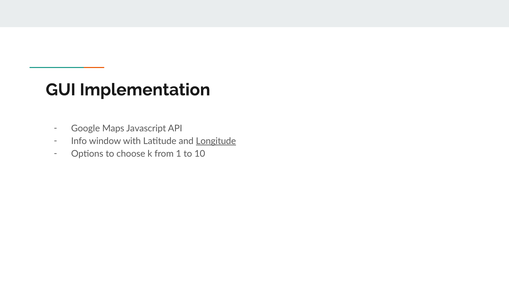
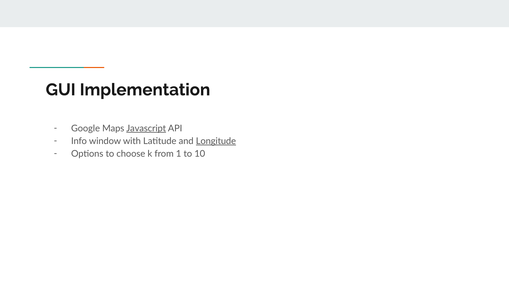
Javascript underline: none -> present (146, 129)
